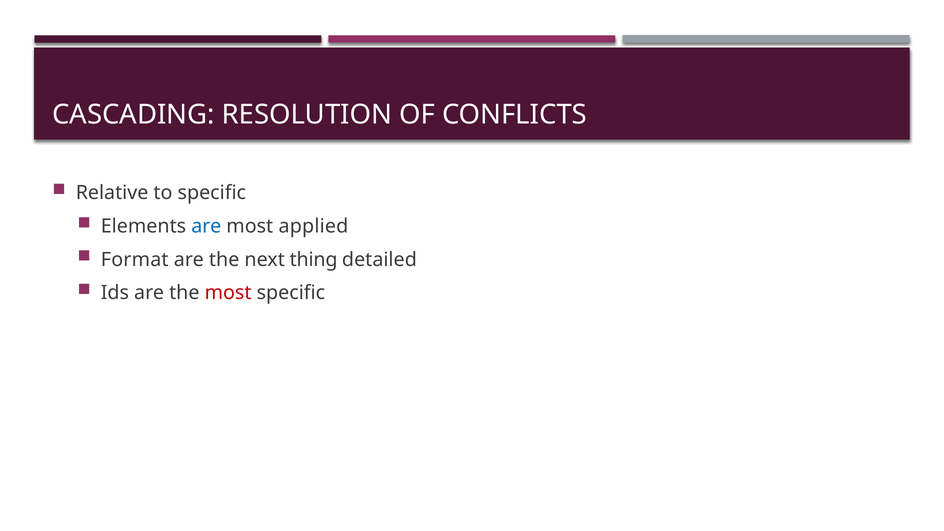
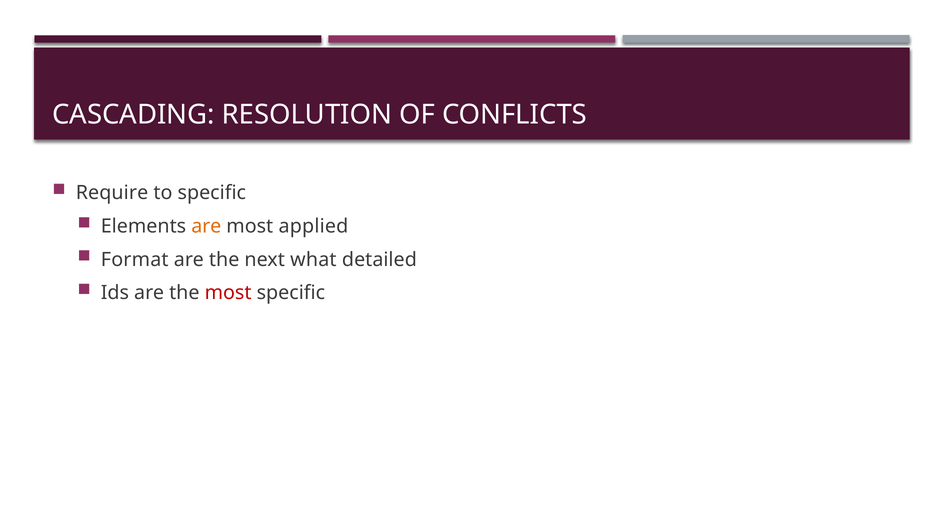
Relative: Relative -> Require (112, 193)
are colour: blue -> orange (206, 226)
thing: thing -> what (313, 260)
